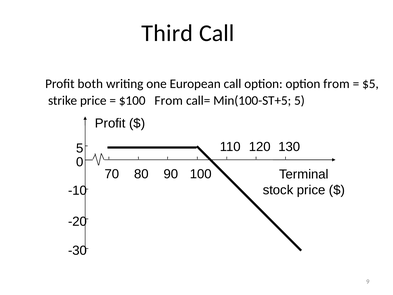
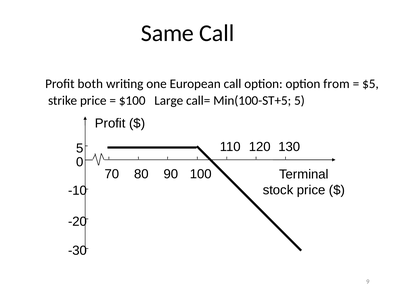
Third: Third -> Same (167, 33)
$100 From: From -> Large (169, 100)
